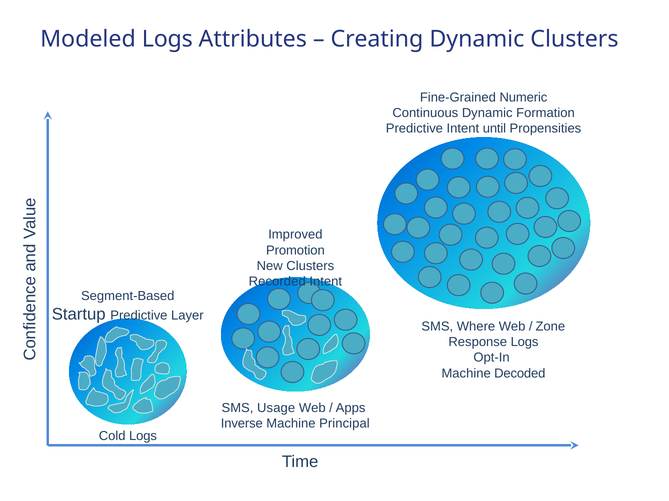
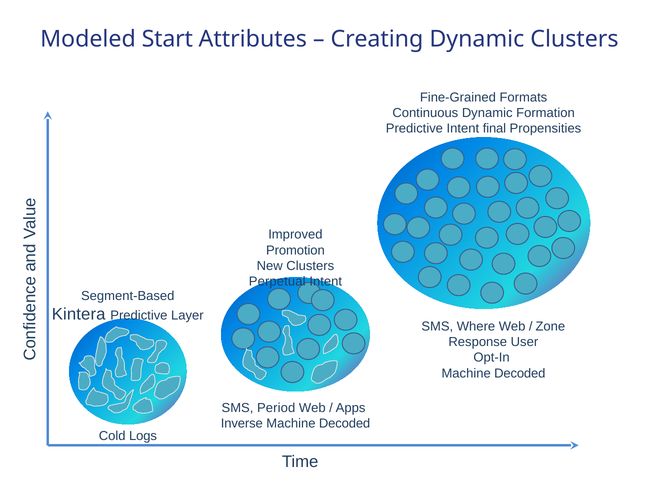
Modeled Logs: Logs -> Start (167, 39)
Numeric: Numeric -> Formats (523, 98)
until: until -> final (494, 129)
Recorded: Recorded -> Perpetual (277, 282)
Startup: Startup -> Kintera (79, 314)
Response Logs: Logs -> User (524, 343)
Usage: Usage -> Period (276, 408)
Principal: Principal -> Decoded (345, 424)
